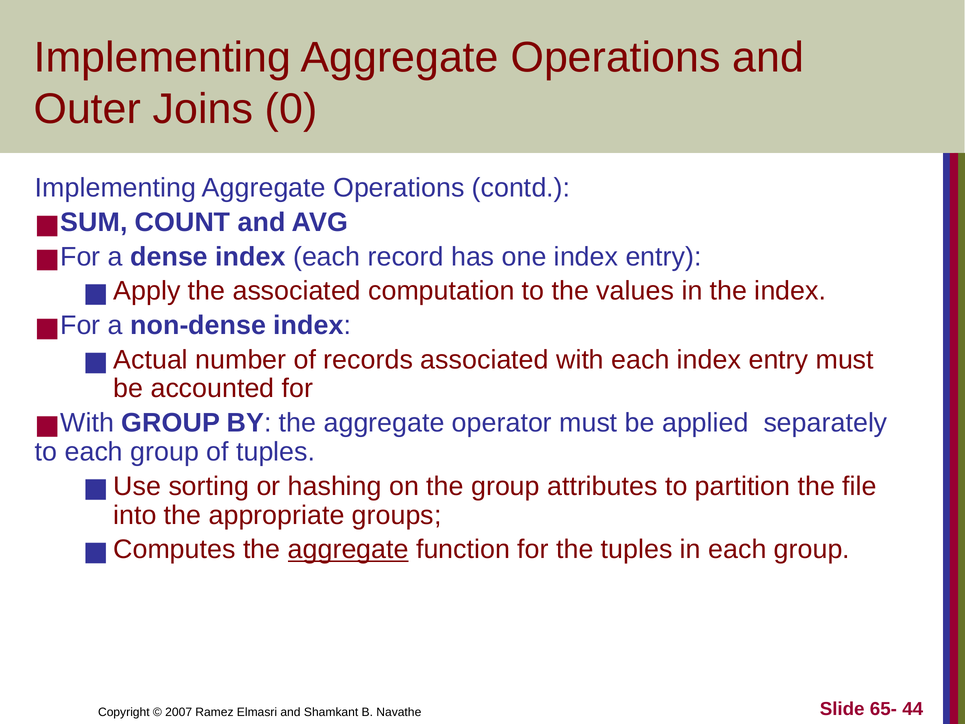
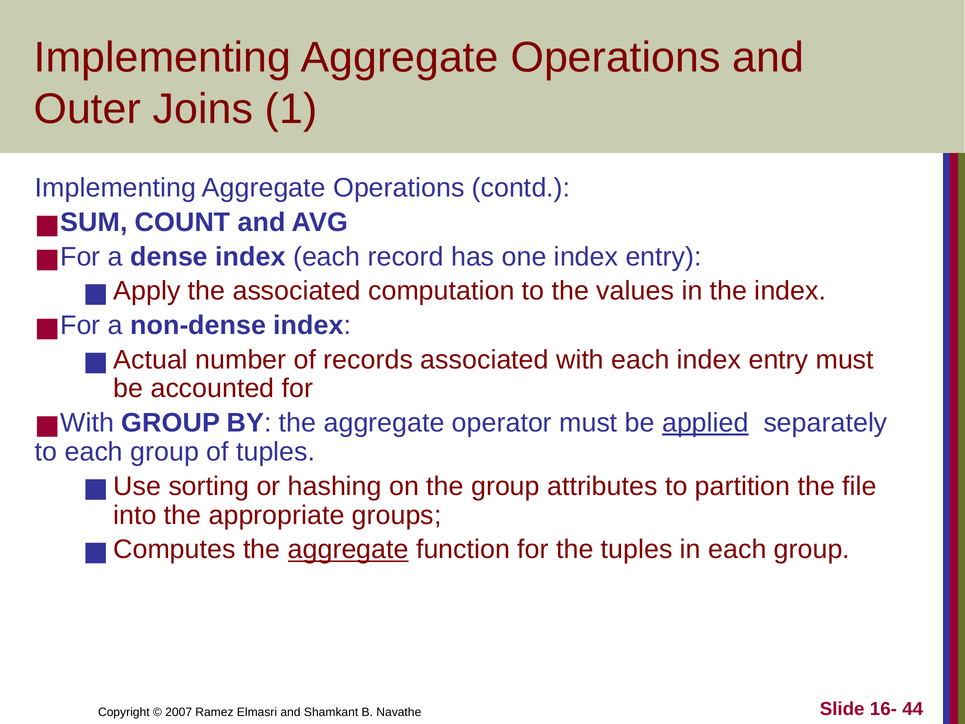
0: 0 -> 1 (291, 109)
applied underline: none -> present (705, 423)
65-: 65- -> 16- (883, 709)
